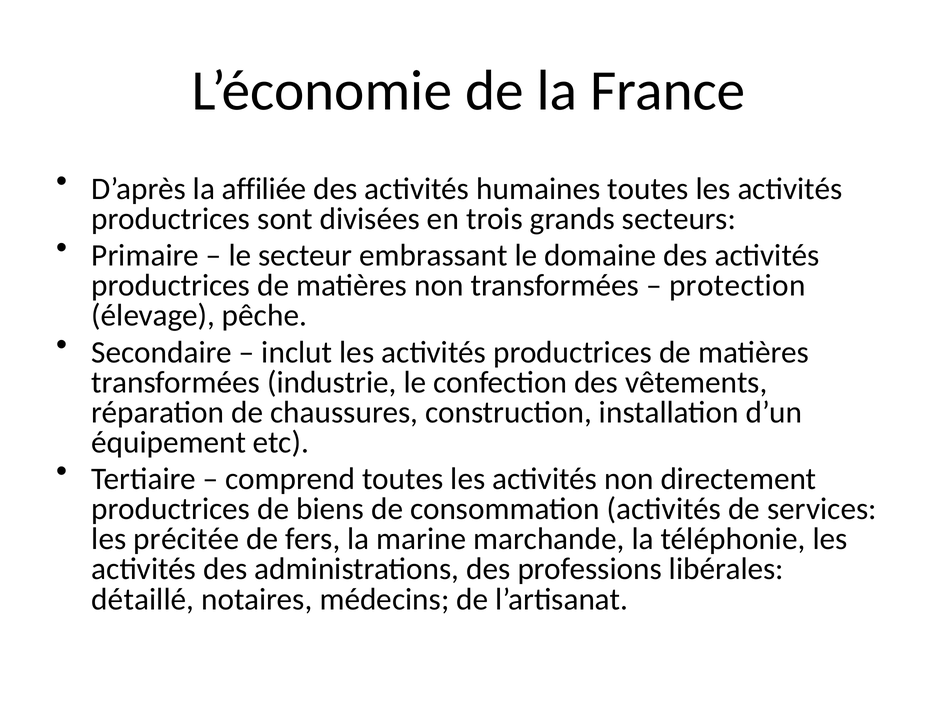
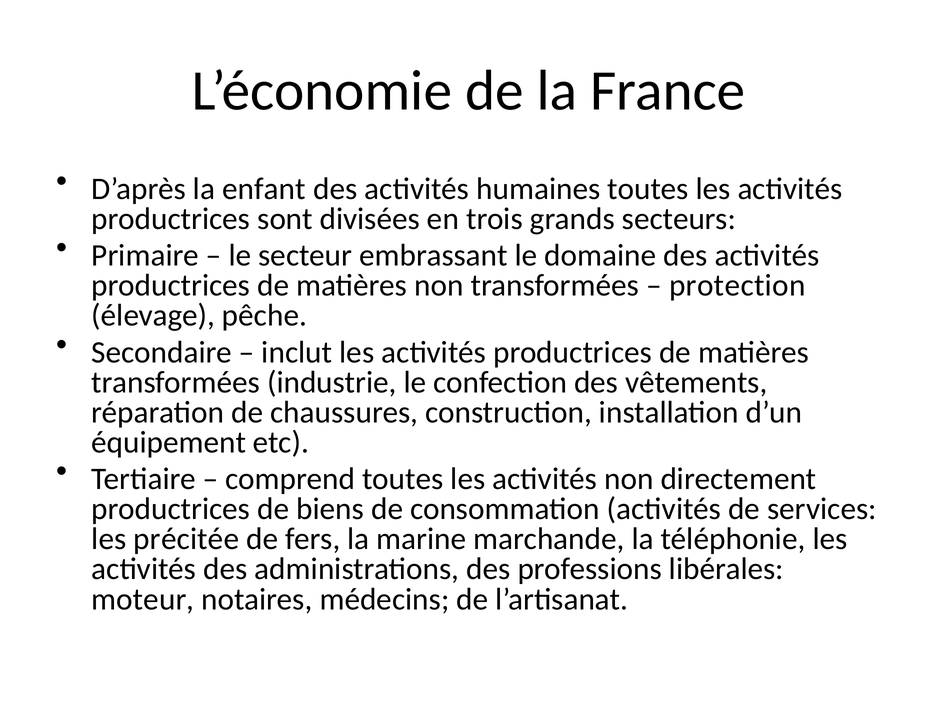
affiliée: affiliée -> enfant (264, 189)
détaillé: détaillé -> moteur (143, 599)
